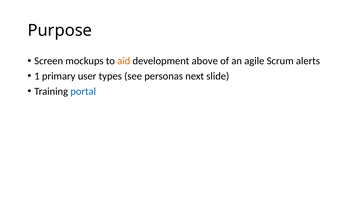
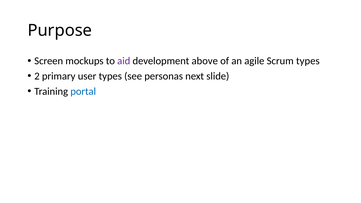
aid colour: orange -> purple (124, 61)
Scrum alerts: alerts -> types (308, 61)
1: 1 -> 2 (37, 76)
